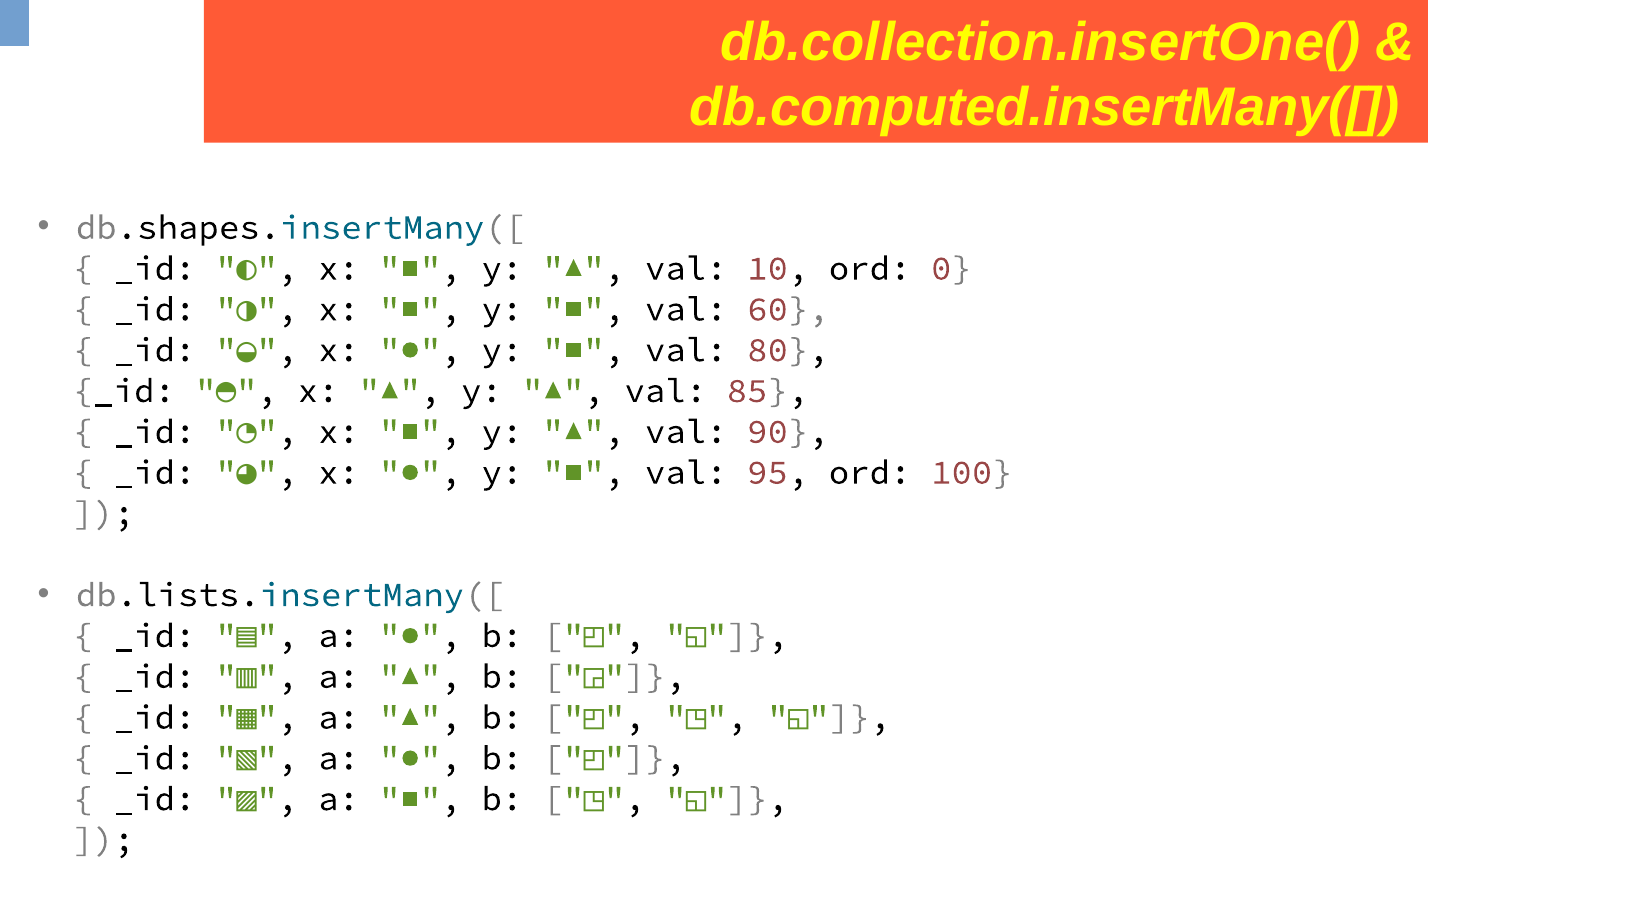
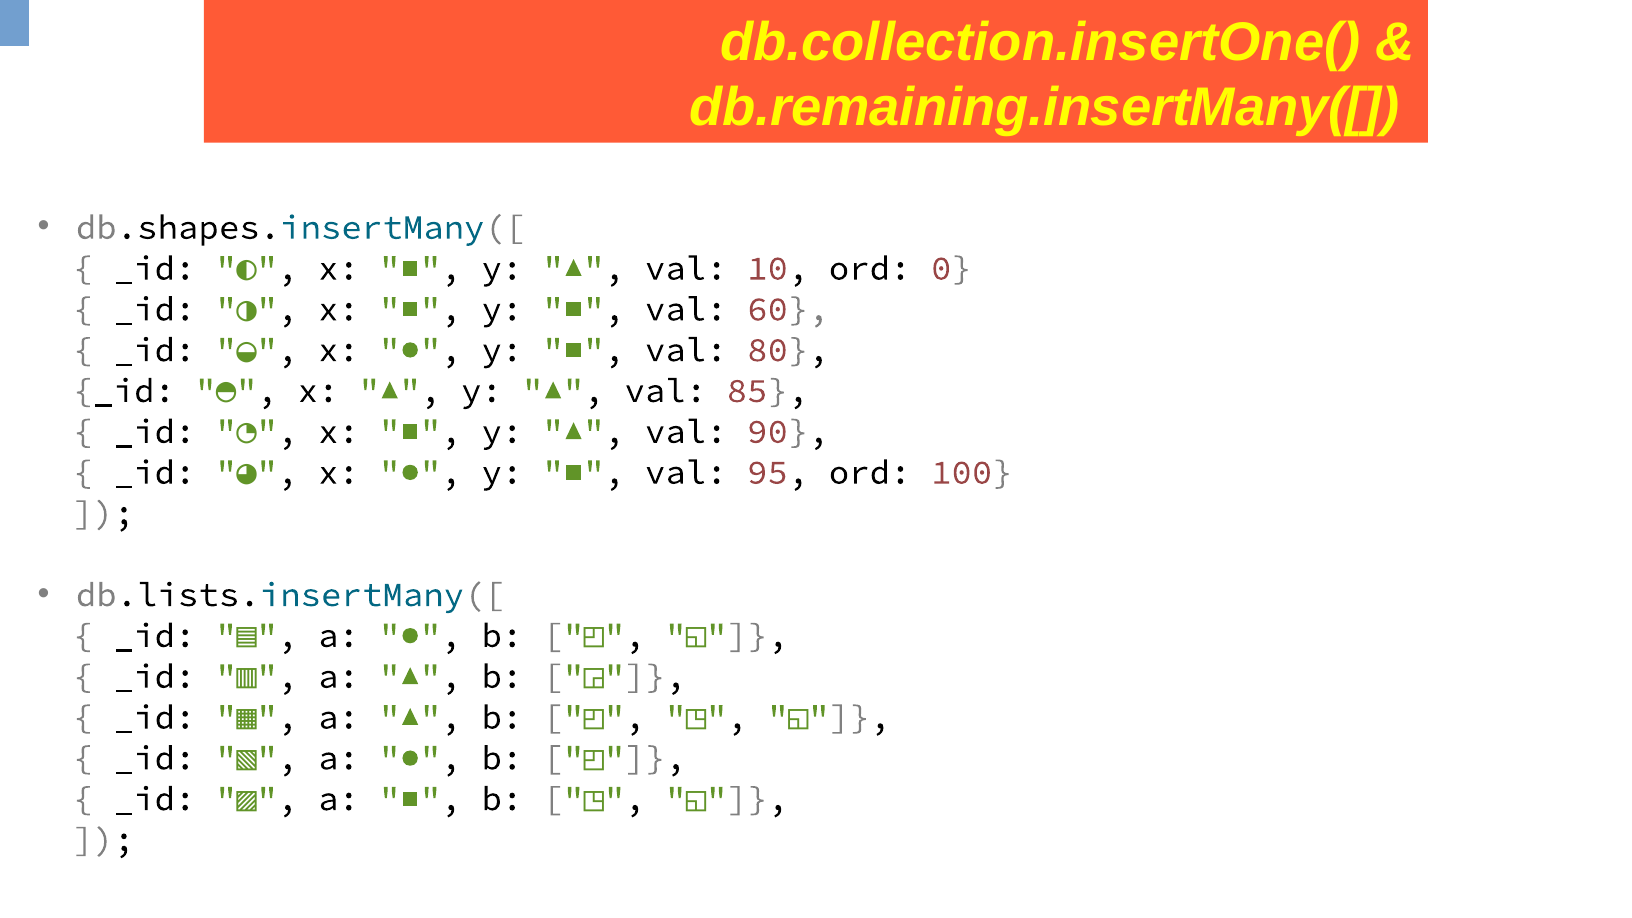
db.computed.insertMany([: db.computed.insertMany([ -> db.remaining.insertMany([ (1045, 108)
